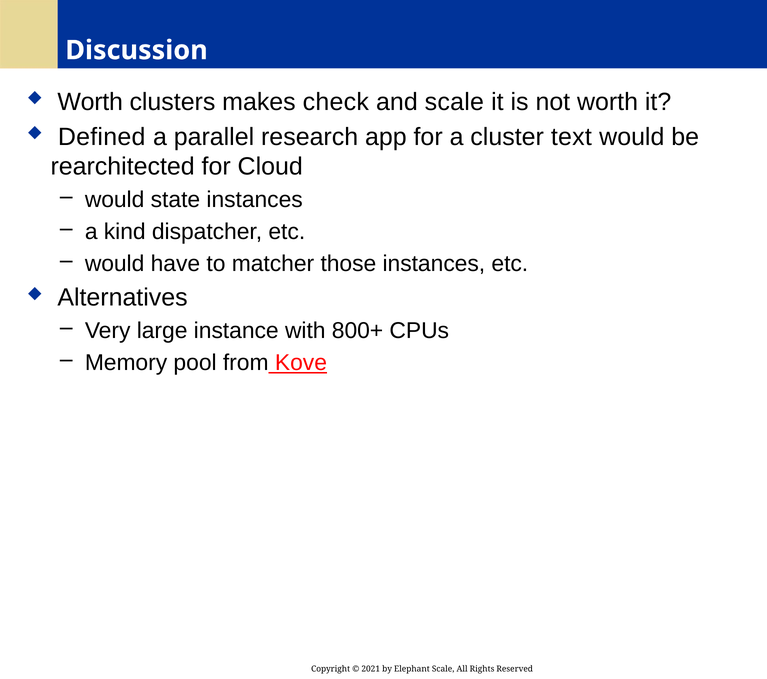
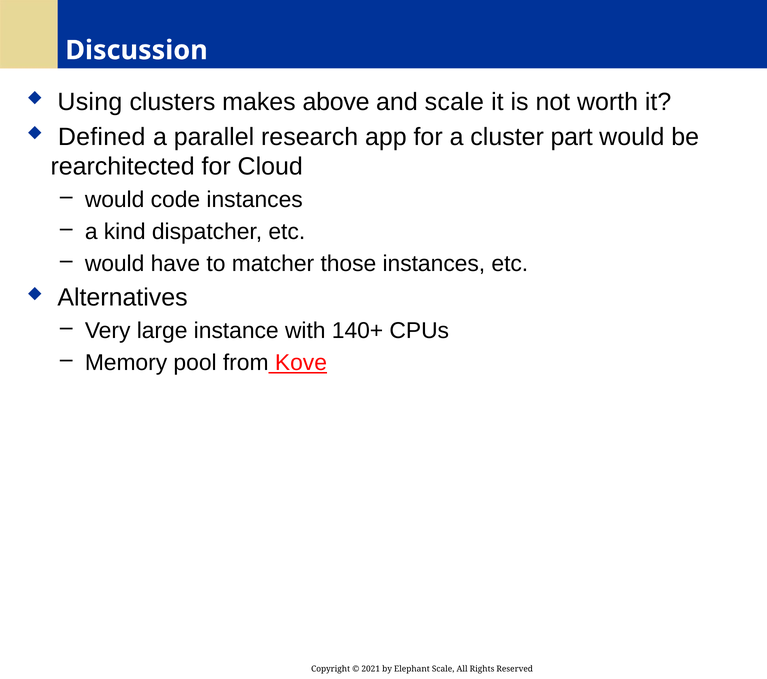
Worth: Worth -> Using (90, 102)
check: check -> above (336, 102)
text: text -> part (572, 137)
state: state -> code (175, 200)
800+: 800+ -> 140+ (358, 331)
